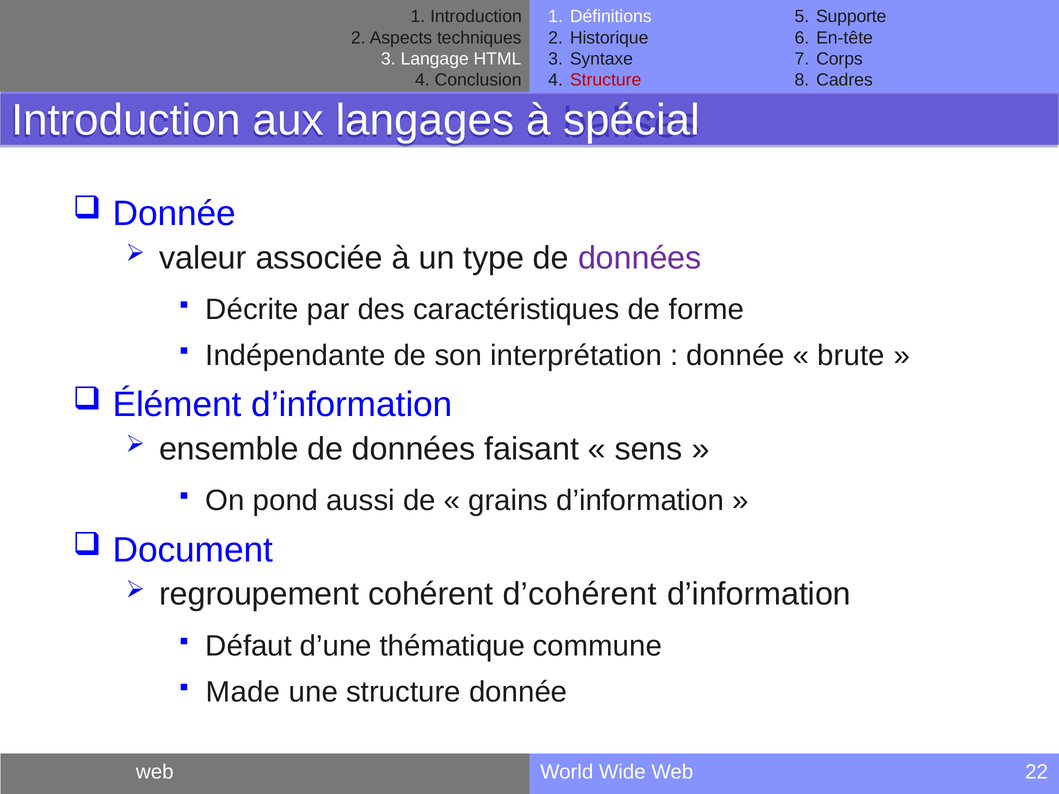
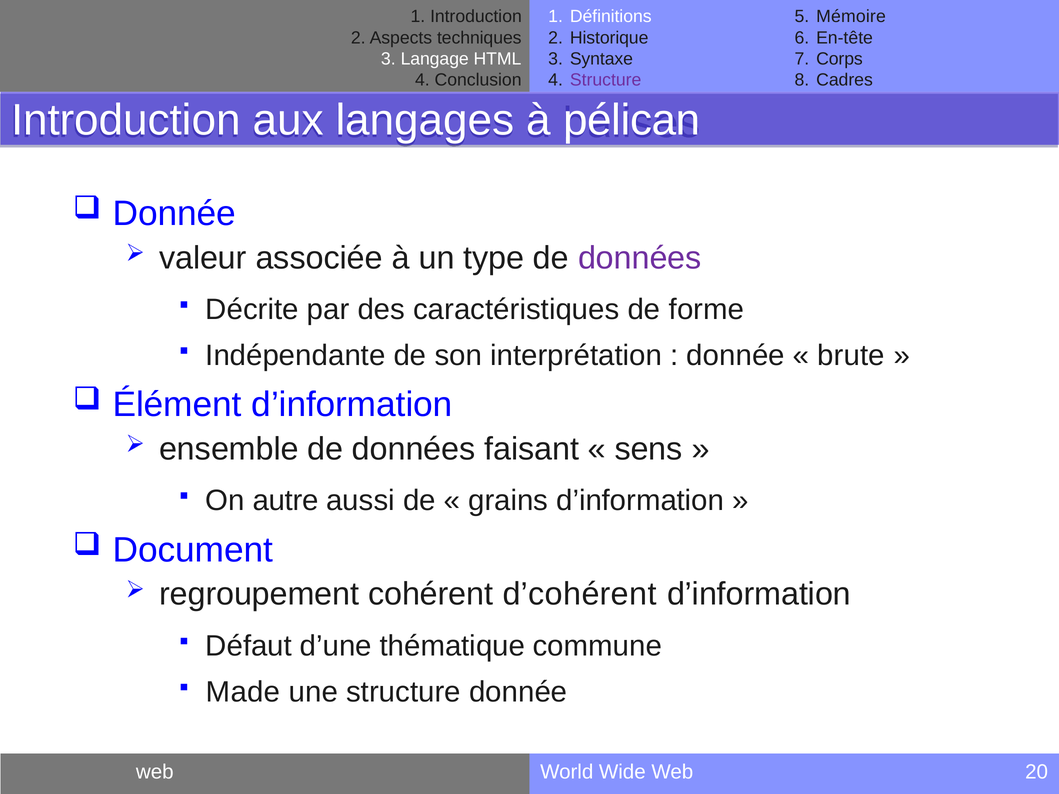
Supporte: Supporte -> Mémoire (851, 17)
Structure colour: red -> purple (606, 80)
spécial: spécial -> pélican (632, 120)
pond: pond -> autre (286, 501)
22: 22 -> 20 (1037, 772)
